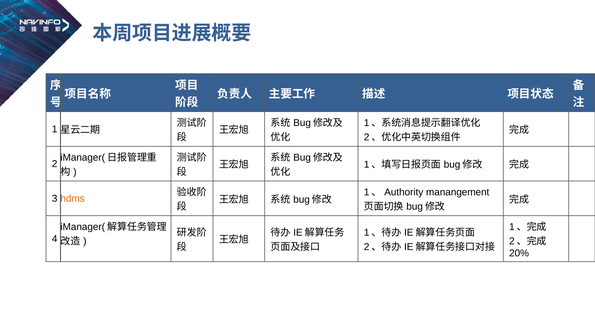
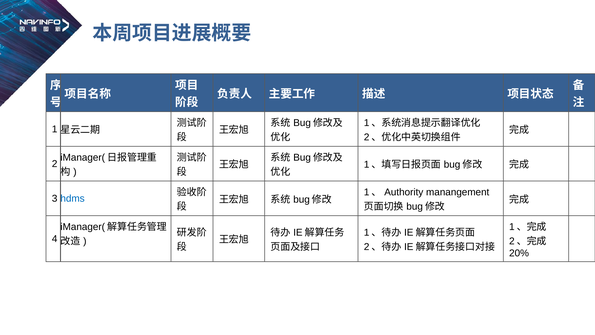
hdms colour: orange -> blue (73, 198)
